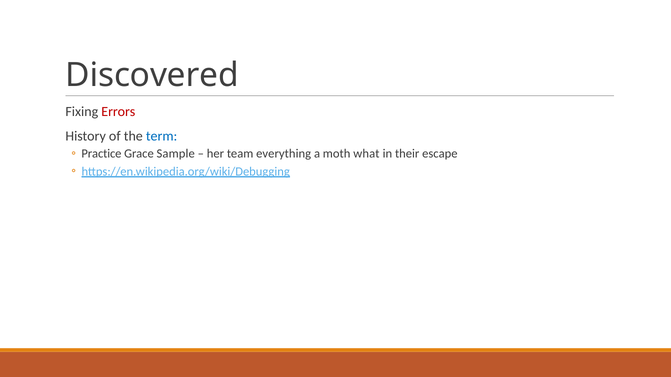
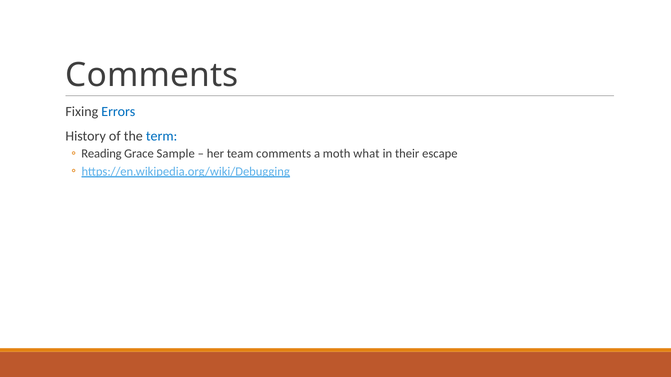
Discovered: Discovered -> Comments (152, 75)
Errors colour: red -> blue (118, 112)
Practice: Practice -> Reading (101, 154)
team everything: everything -> comments (284, 154)
